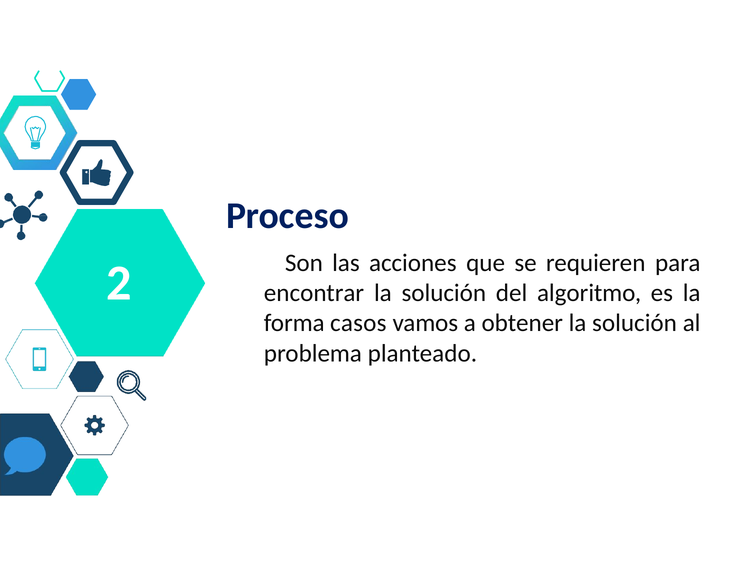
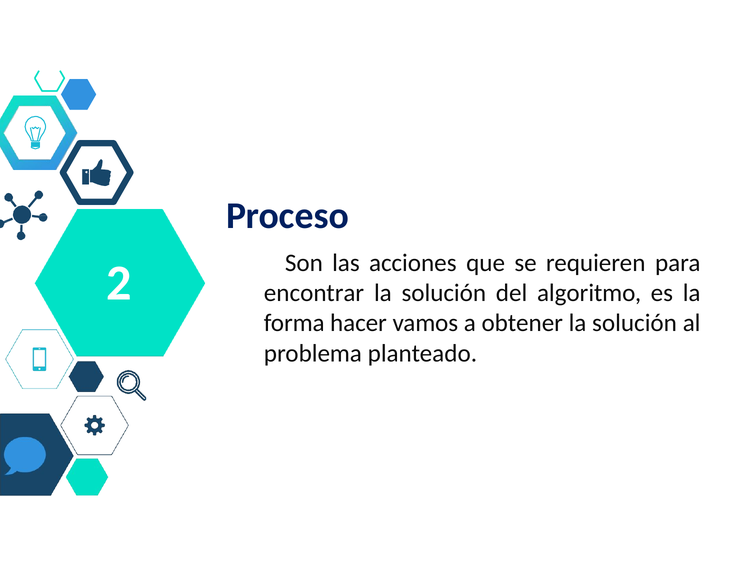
casos: casos -> hacer (358, 323)
